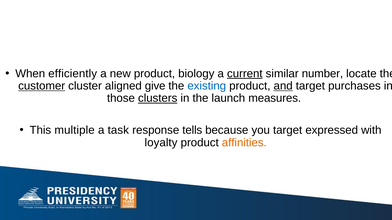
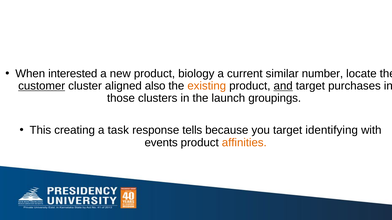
efficiently: efficiently -> interested (73, 74)
current underline: present -> none (245, 74)
give: give -> also (155, 86)
existing colour: blue -> orange (207, 86)
clusters underline: present -> none (158, 98)
measures: measures -> groupings (275, 98)
multiple: multiple -> creating (75, 130)
expressed: expressed -> identifying (332, 130)
loyalty: loyalty -> events (161, 143)
